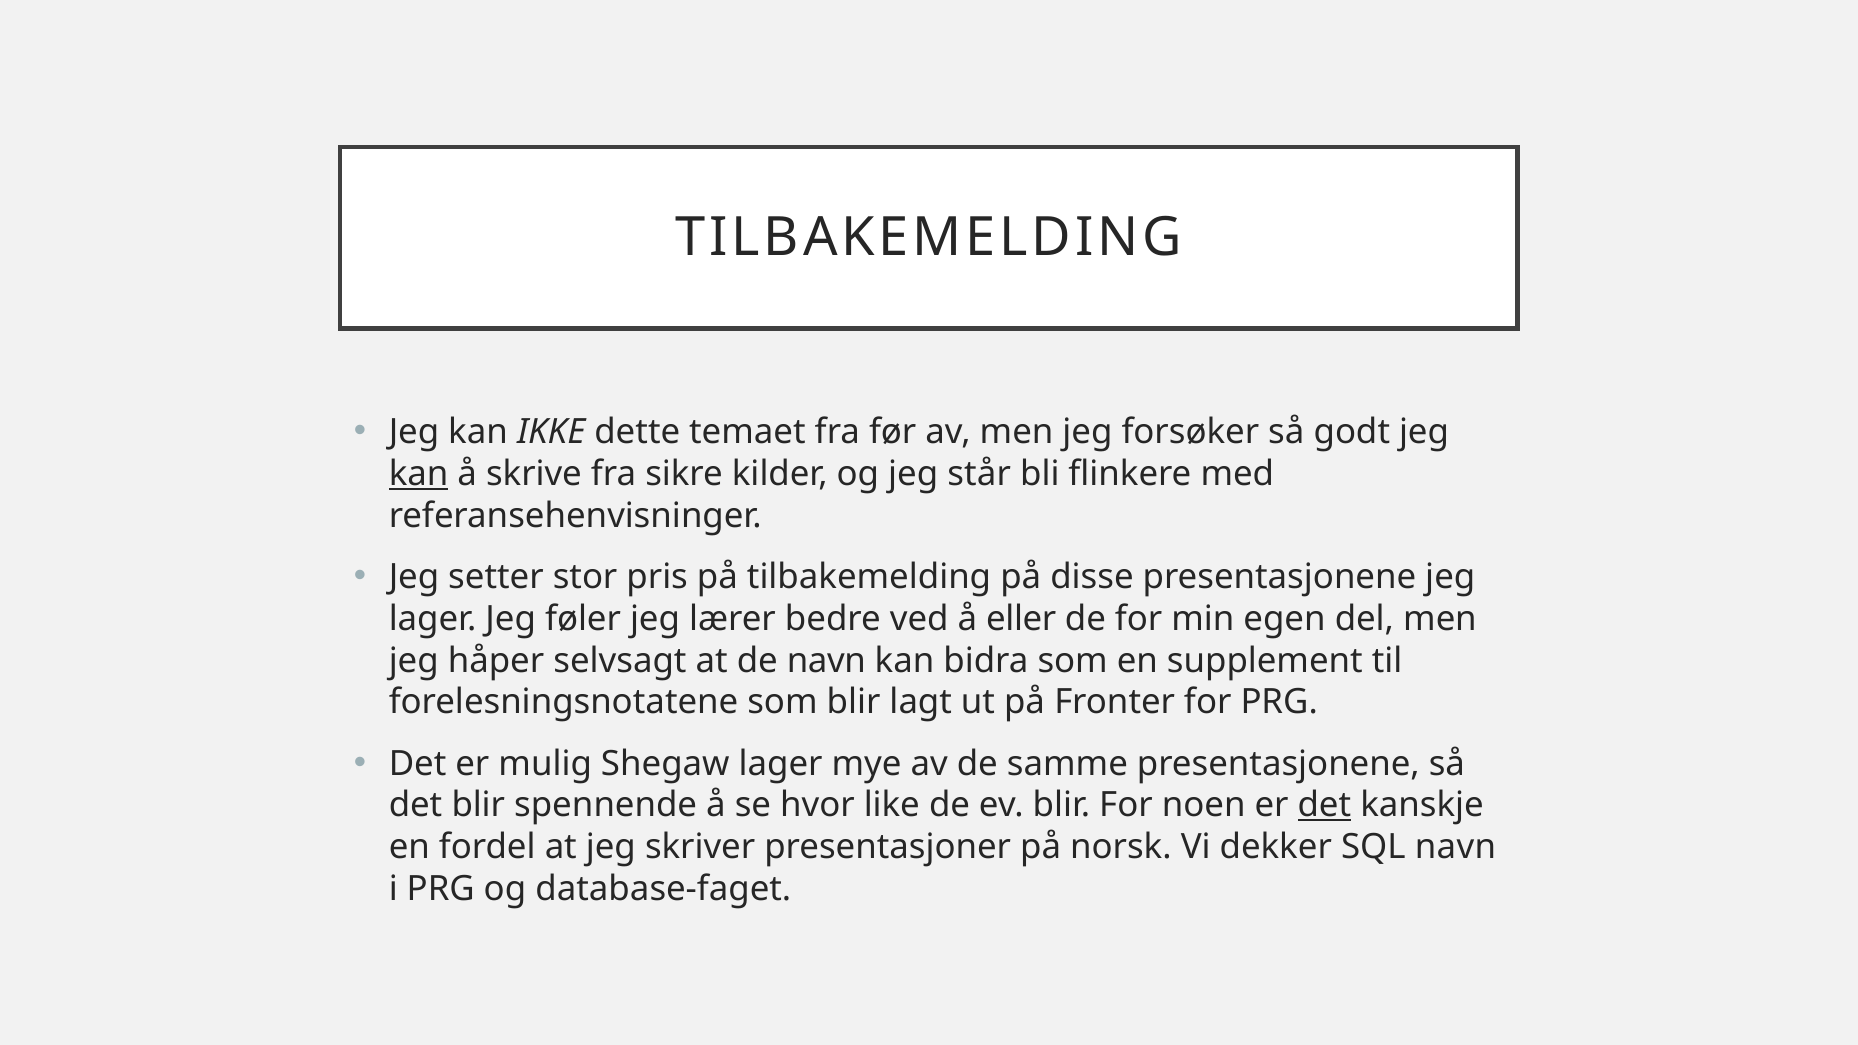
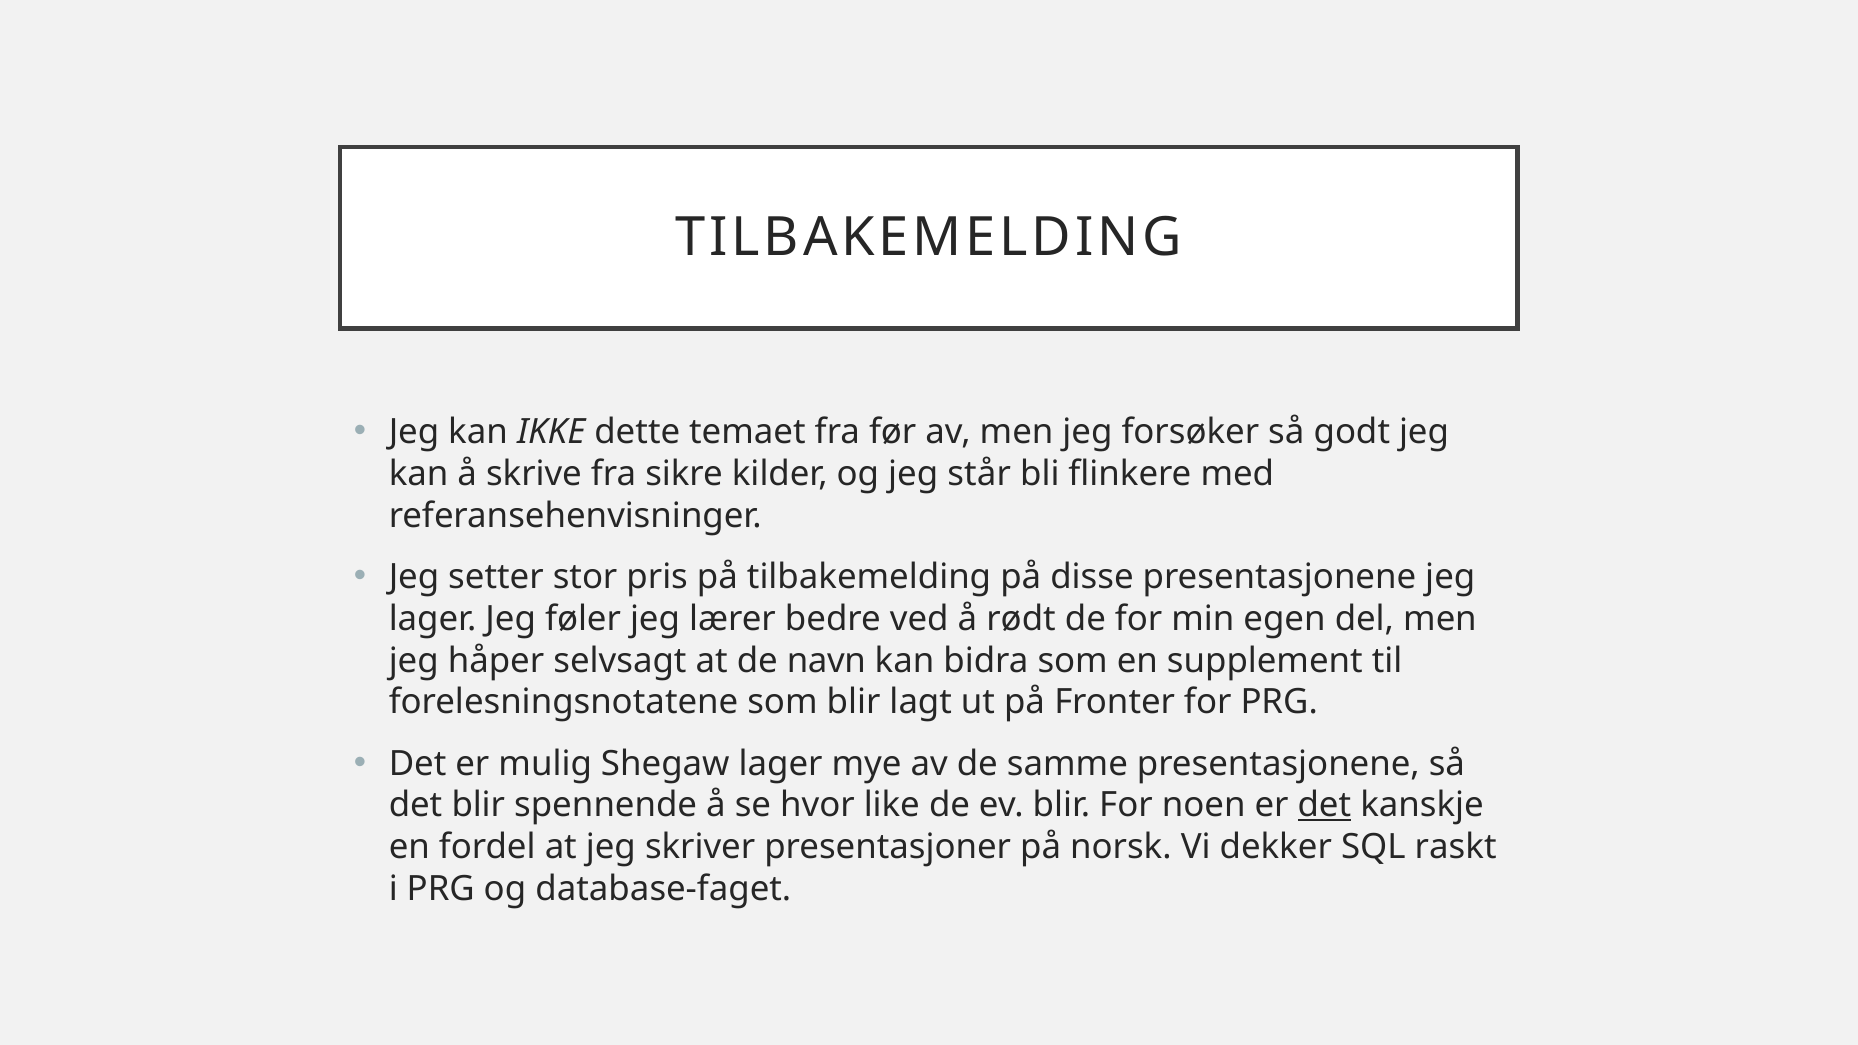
kan underline: present -> none (419, 474)
eller: eller -> rødt (1021, 619)
SQL navn: navn -> raskt (1456, 847)
